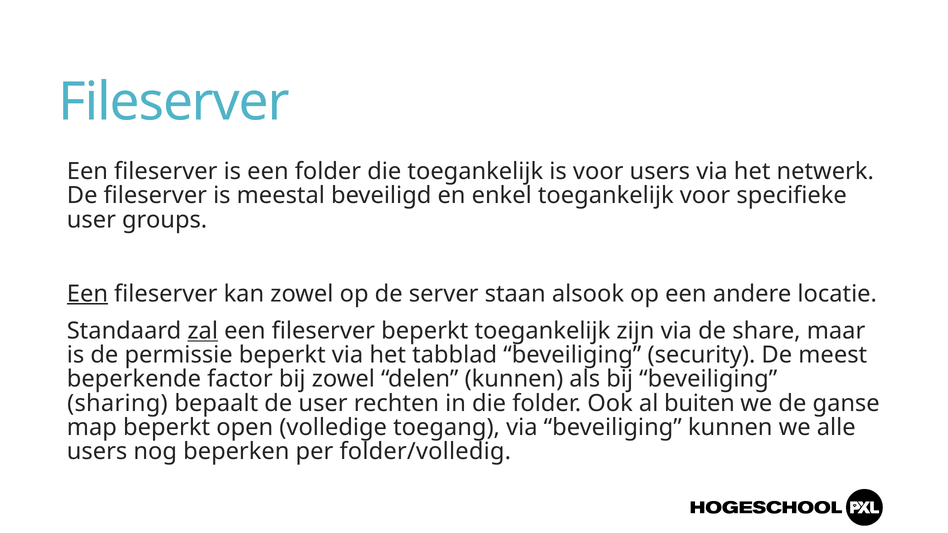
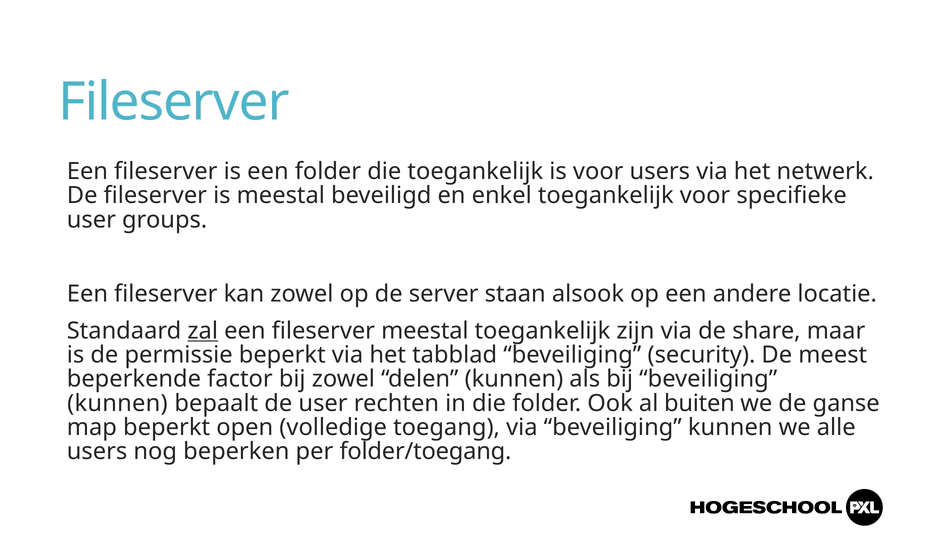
Een underline: present -> none (87, 294)
fileserver beperkt: beperkt -> meestal (425, 331)
sharing: sharing -> kunnen (117, 403)
folder/volledig: folder/volledig -> folder/toegang (425, 452)
